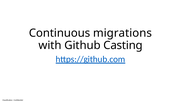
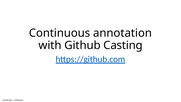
migrations: migrations -> annotation (123, 33)
